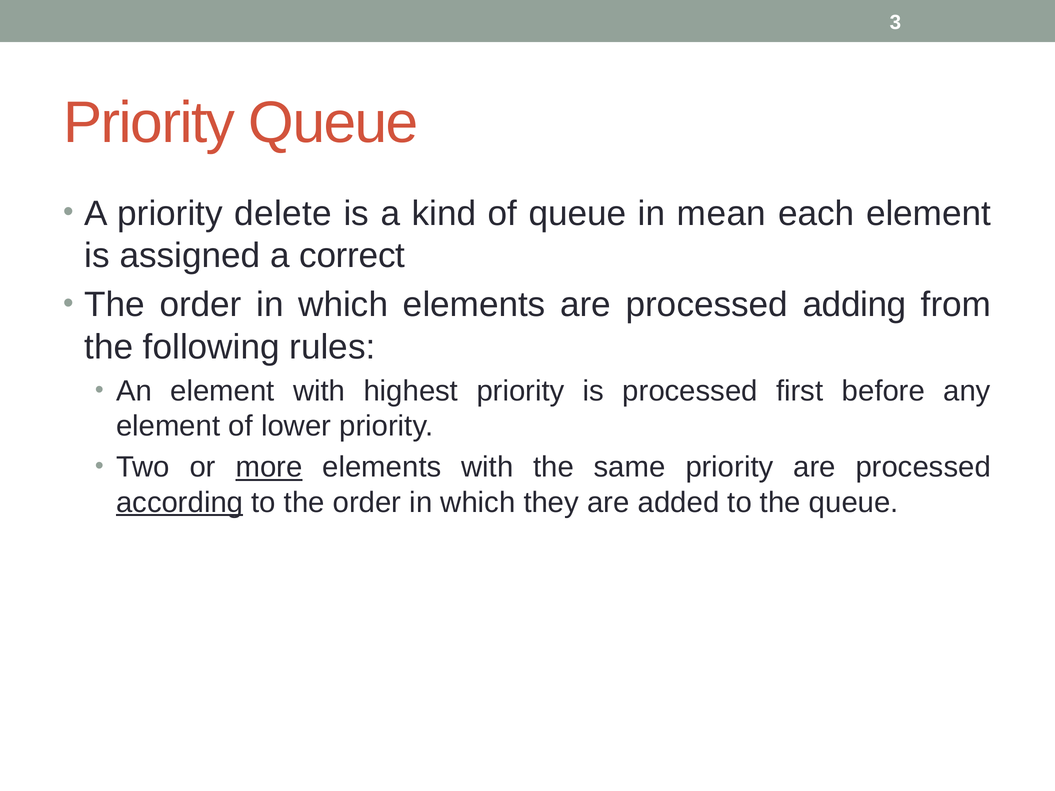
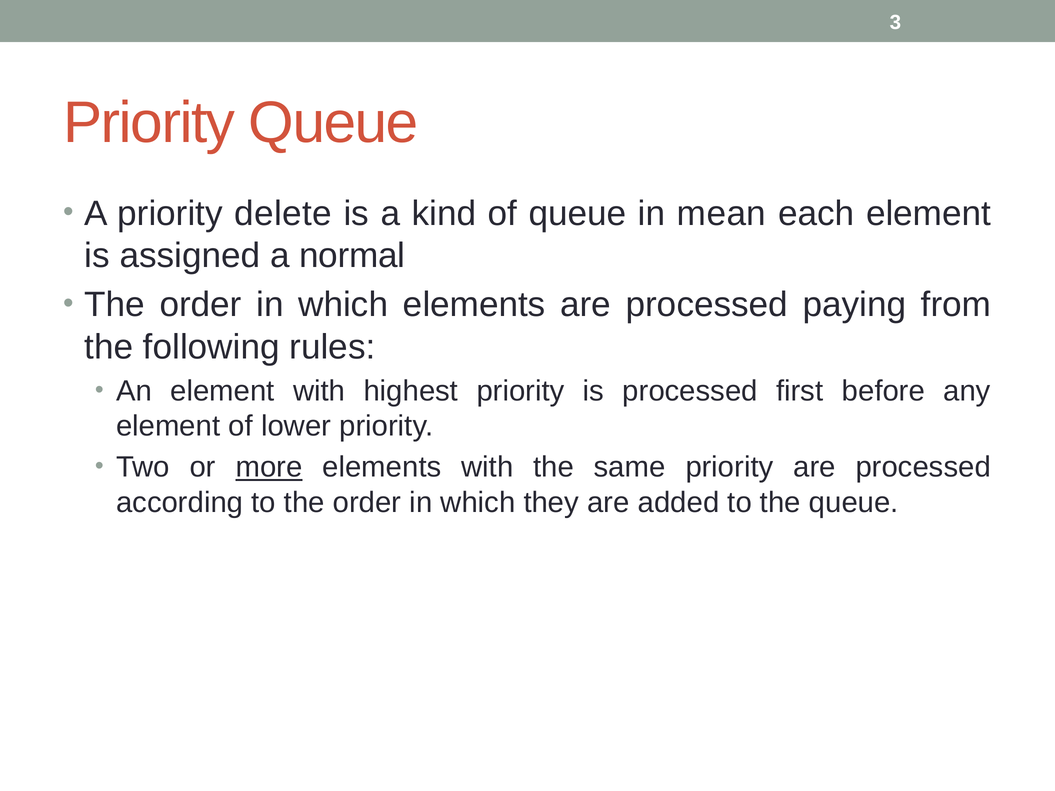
correct: correct -> normal (352, 256)
adding: adding -> paying (854, 305)
according underline: present -> none (180, 503)
